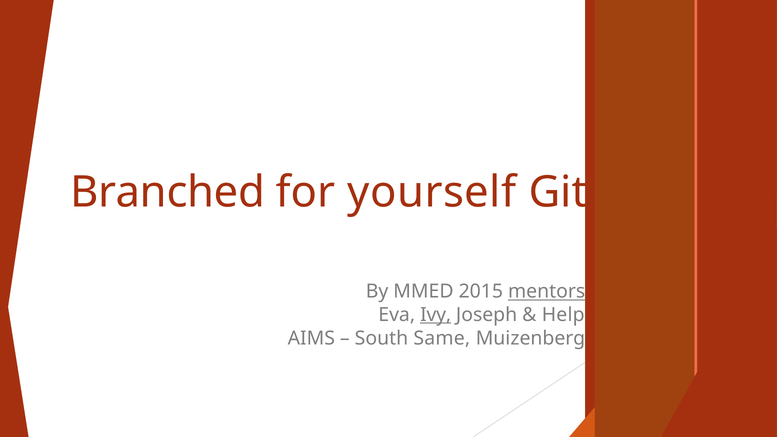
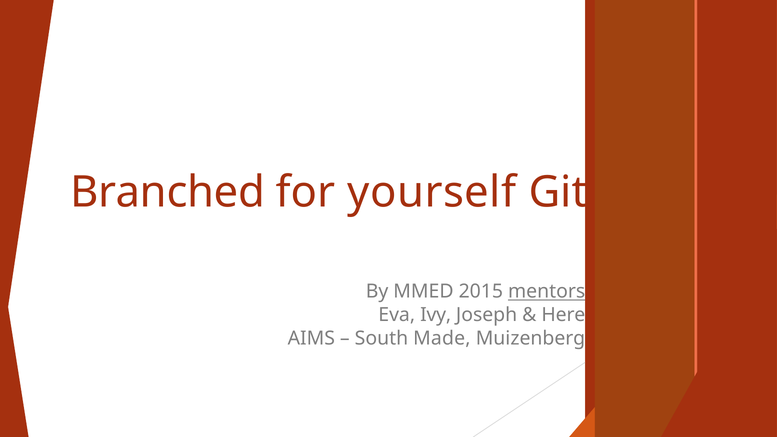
Ivy underline: present -> none (436, 315)
Help: Help -> Here (563, 315)
Same: Same -> Made (442, 338)
